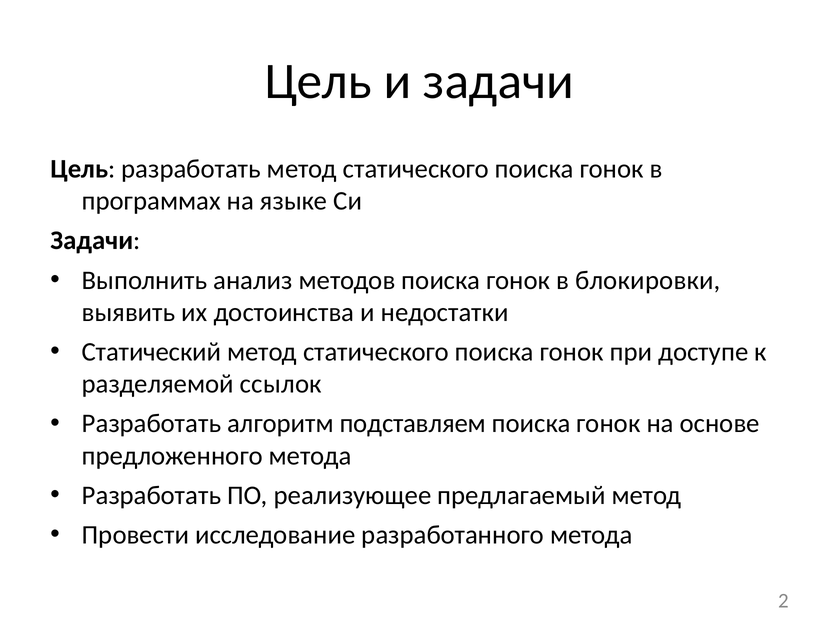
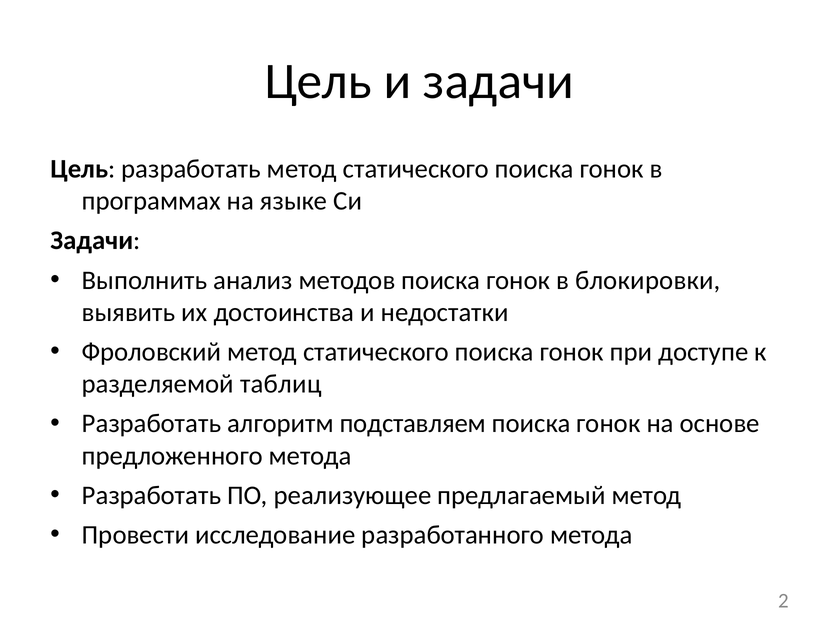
Статический: Статический -> Фроловский (151, 352)
ссылок: ссылок -> таблиц (281, 384)
